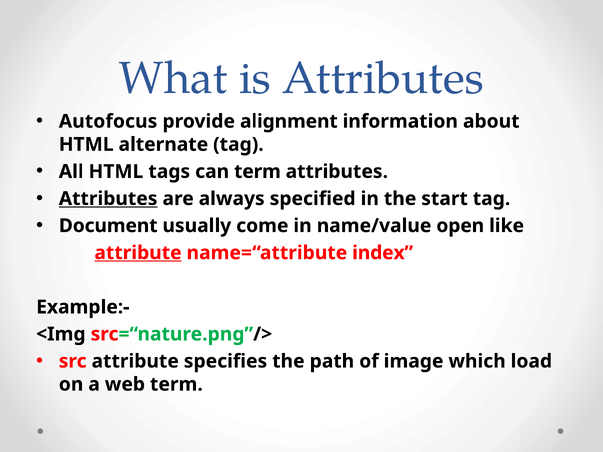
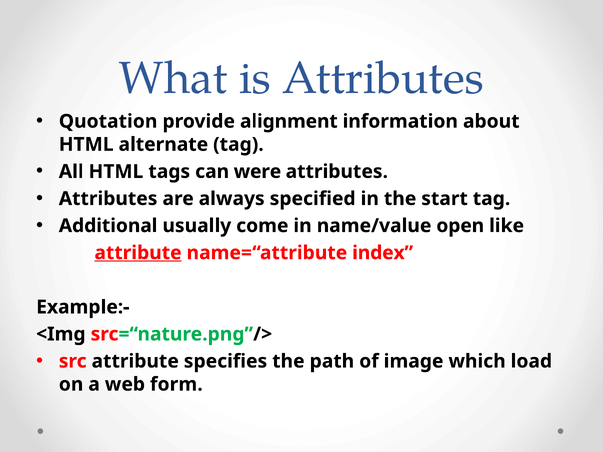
Autofocus: Autofocus -> Quotation (108, 121)
can term: term -> were (257, 172)
Attributes underline: present -> none (108, 199)
Document: Document -> Additional (108, 226)
web term: term -> form (176, 385)
